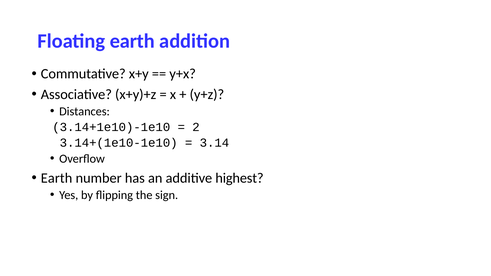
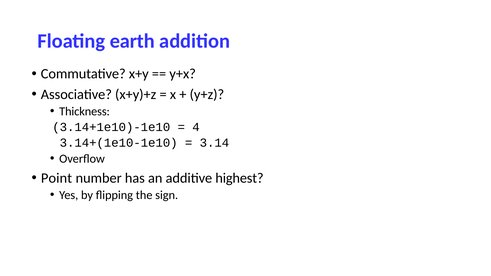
Distances: Distances -> Thickness (85, 111)
2: 2 -> 4 (196, 127)
Earth: Earth -> Point (57, 178)
